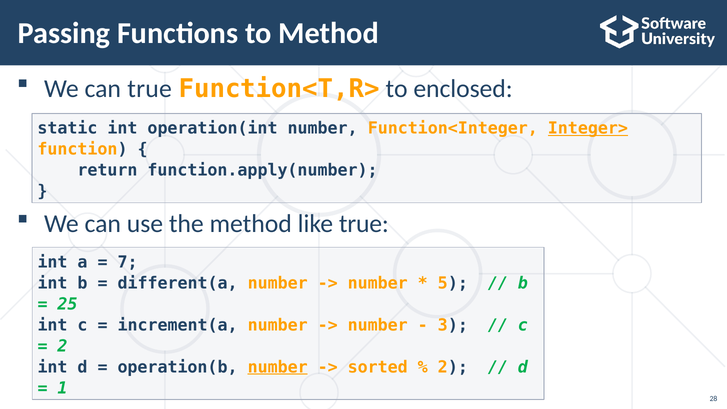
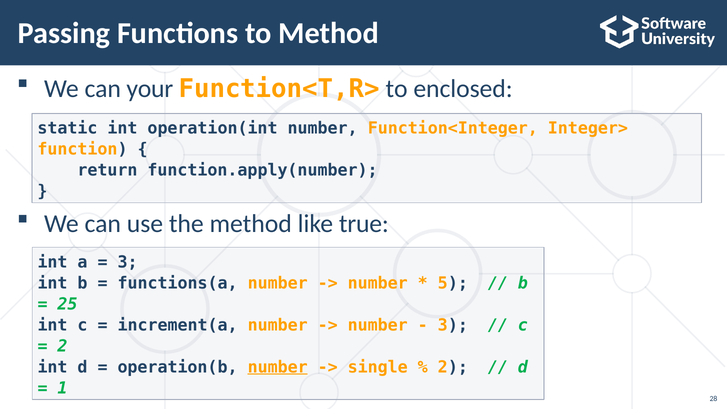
can true: true -> your (150, 89)
Integer> underline: present -> none (588, 128)
7: 7 -> 3 (128, 262)
different(a: different(a -> functions(a (178, 283)
sorted: sorted -> single (378, 367)
